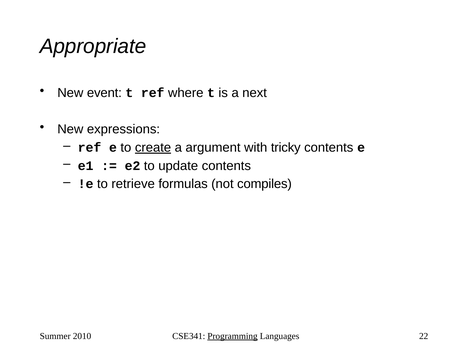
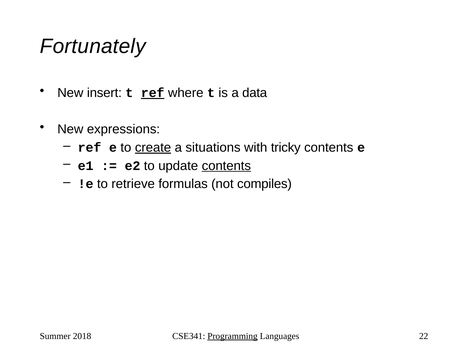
Appropriate: Appropriate -> Fortunately (93, 46)
event: event -> insert (104, 93)
ref underline: none -> present (153, 93)
next: next -> data (255, 93)
argument: argument -> situations (213, 148)
contents underline: none -> present (226, 166)
2010: 2010 -> 2018 (82, 336)
